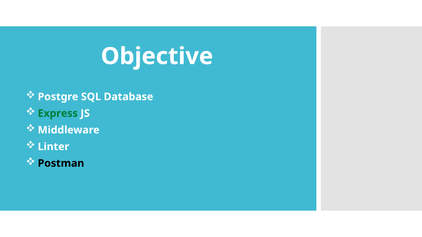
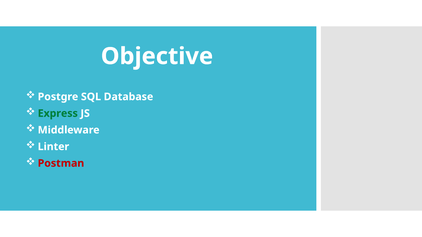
Postman colour: black -> red (61, 164)
